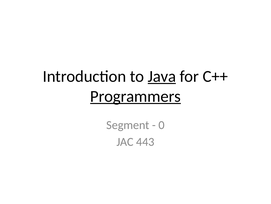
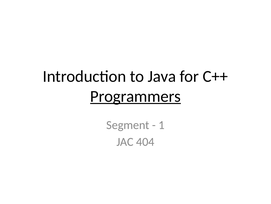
Java underline: present -> none (162, 76)
0: 0 -> 1 (162, 125)
443: 443 -> 404 (145, 141)
